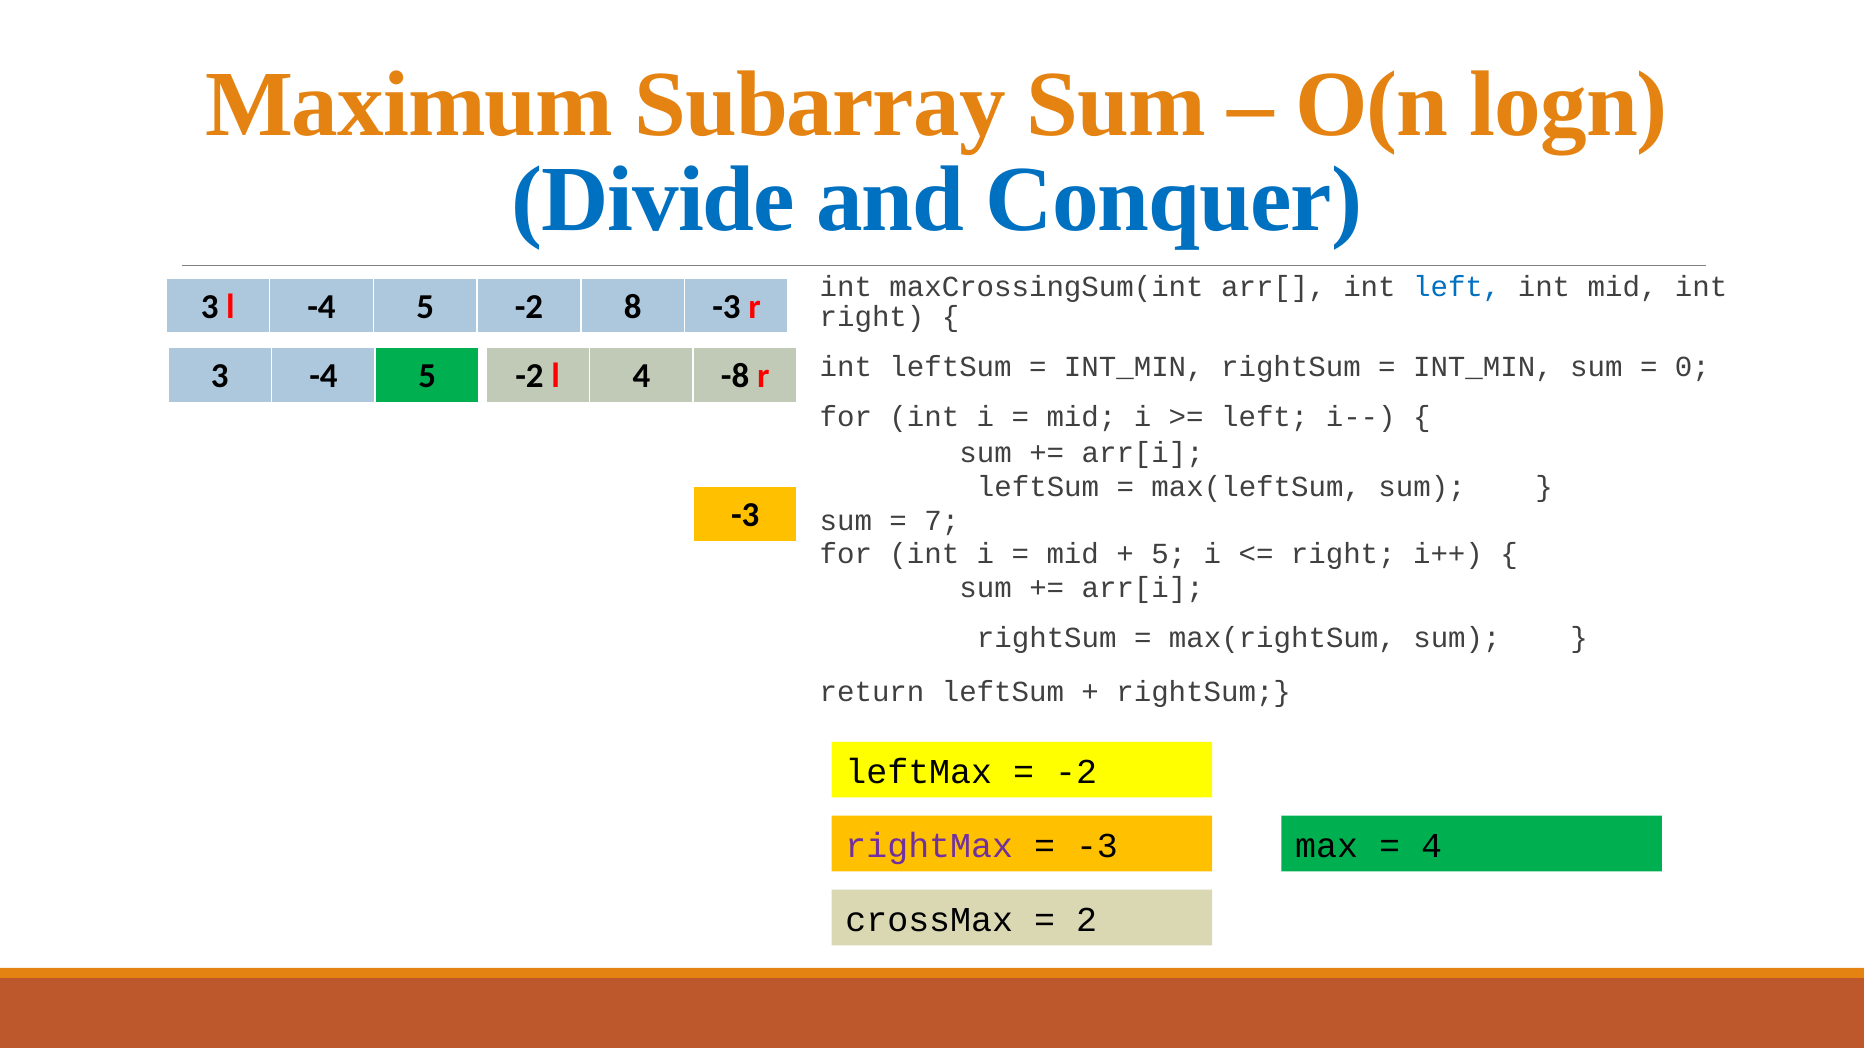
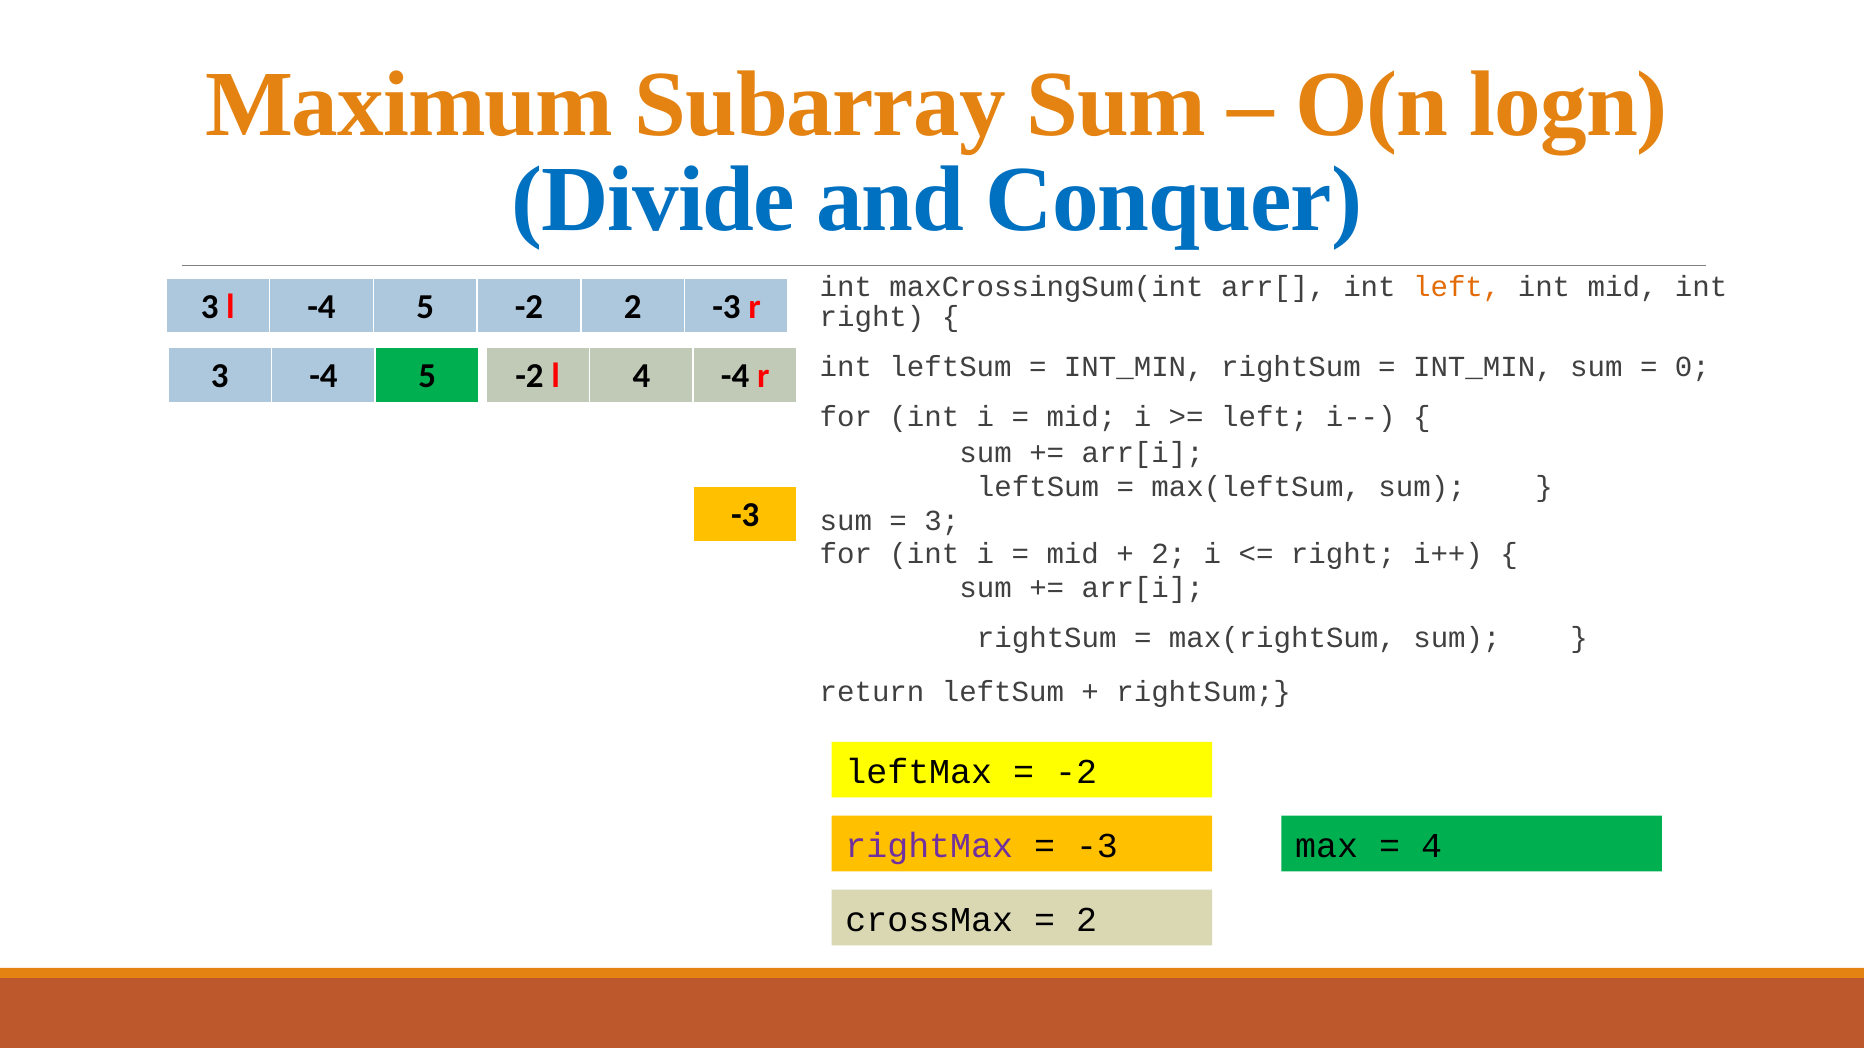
left colour: blue -> orange (1457, 287)
-2 8: 8 -> 2 (633, 307)
4 -8: -8 -> -4 (735, 377)
7: 7 -> 3 (942, 521)
5: 5 -> 2 (1169, 554)
